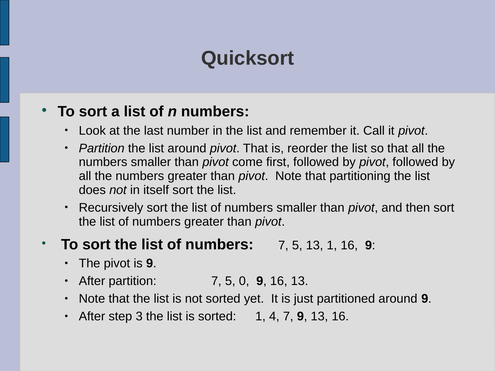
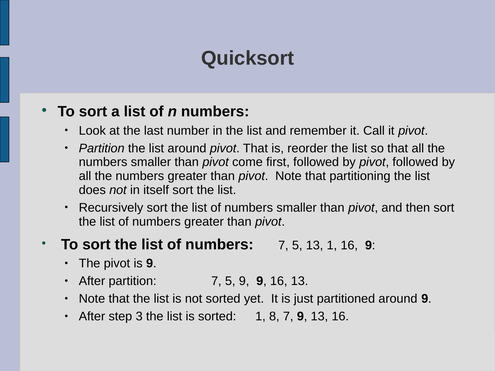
5 0: 0 -> 9 (244, 281)
4: 4 -> 8 (274, 317)
